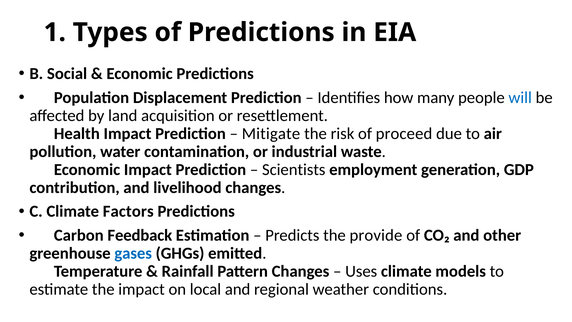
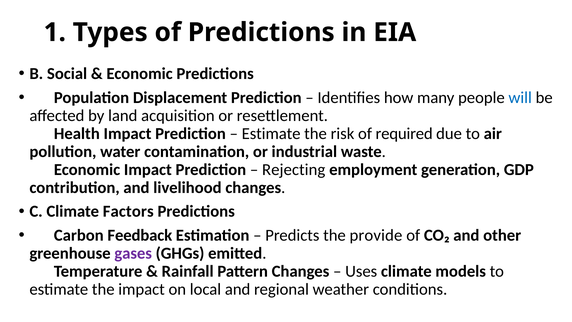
Mitigate: Mitigate -> Estimate (271, 133)
proceed: proceed -> required (404, 133)
Scientists: Scientists -> Rejecting (294, 169)
gases colour: blue -> purple (133, 253)
